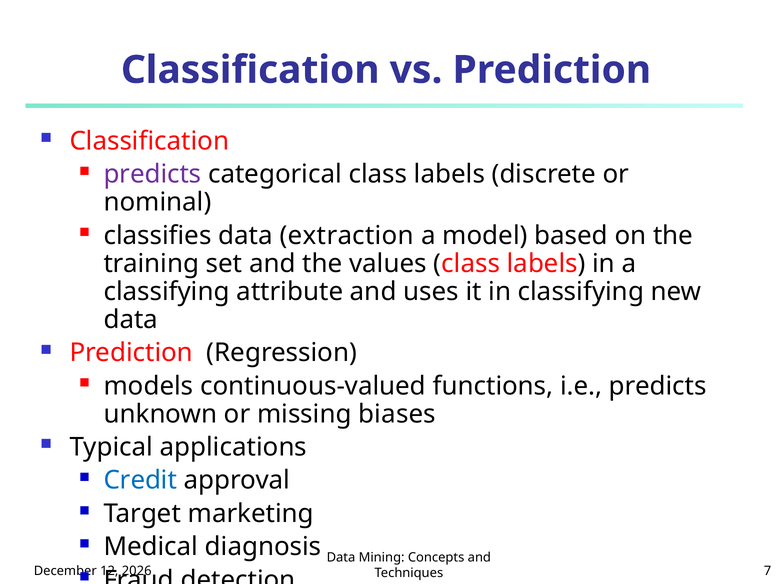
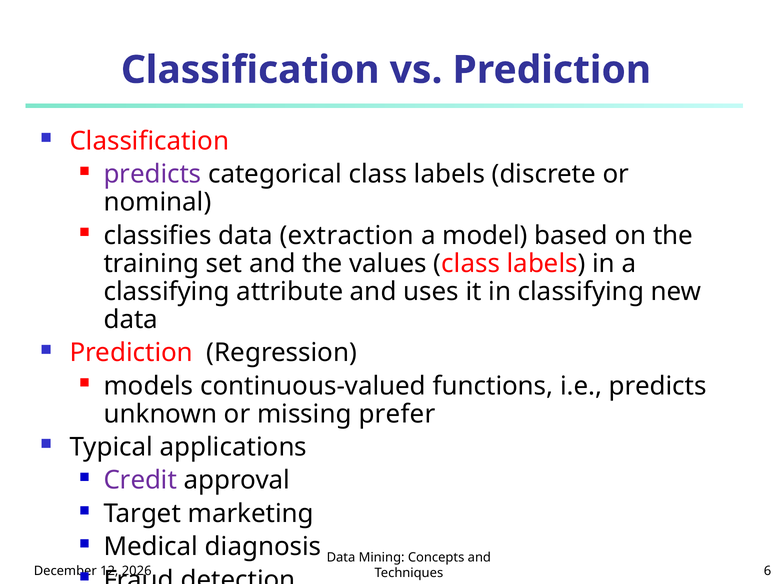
biases: biases -> prefer (397, 414)
Credit colour: blue -> purple (140, 481)
7: 7 -> 6 (768, 571)
